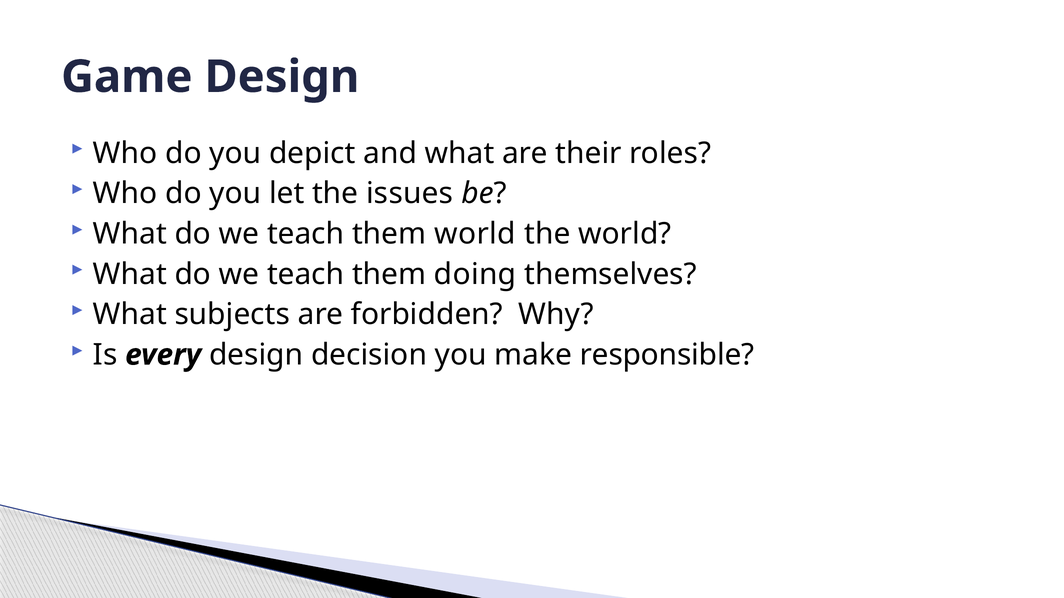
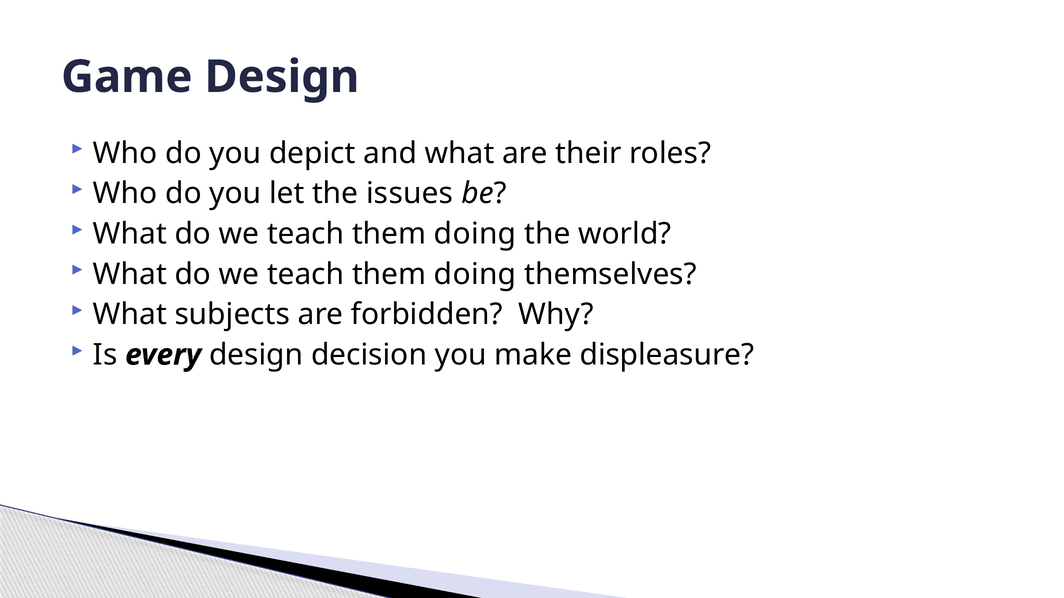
world: world -> doing (475, 234)
responsible: responsible -> displeasure (667, 355)
